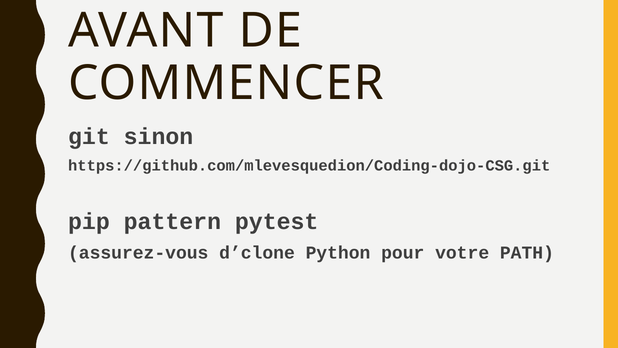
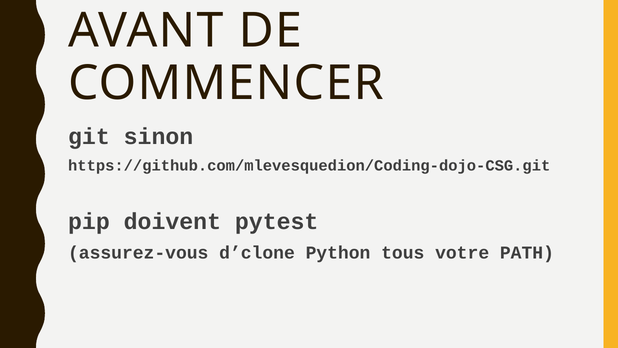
pattern: pattern -> doivent (172, 221)
pour: pour -> tous (403, 252)
